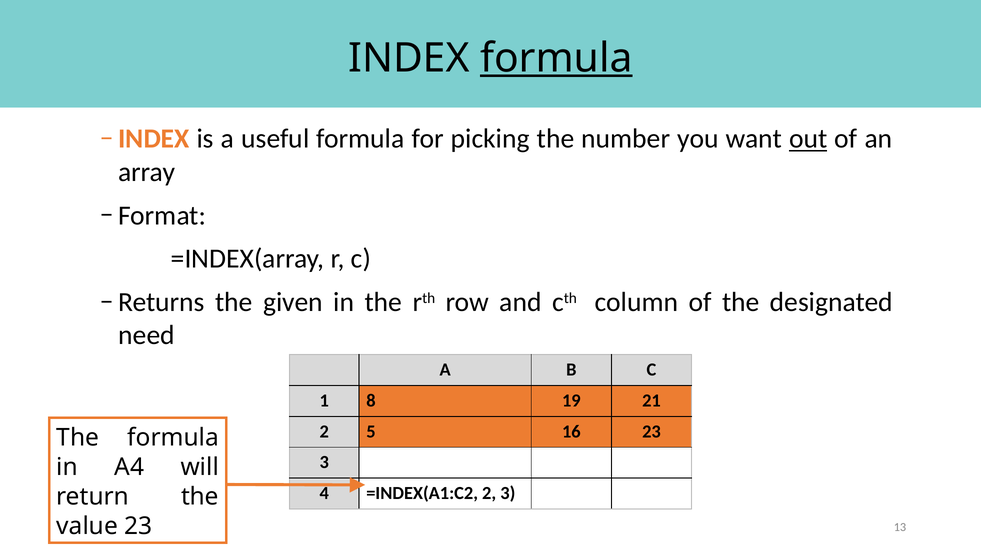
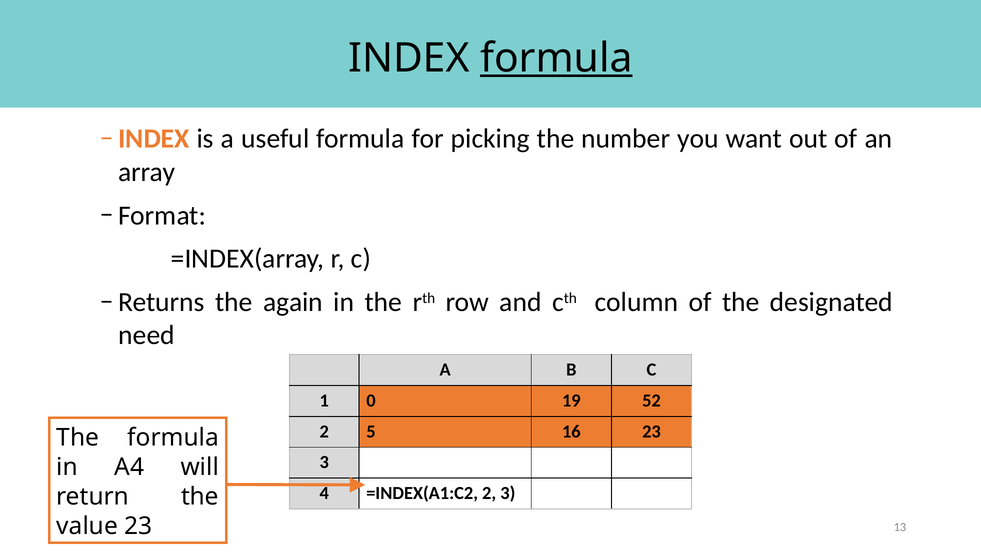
out underline: present -> none (808, 139)
given: given -> again (293, 302)
8: 8 -> 0 (371, 400)
21: 21 -> 52 (651, 400)
